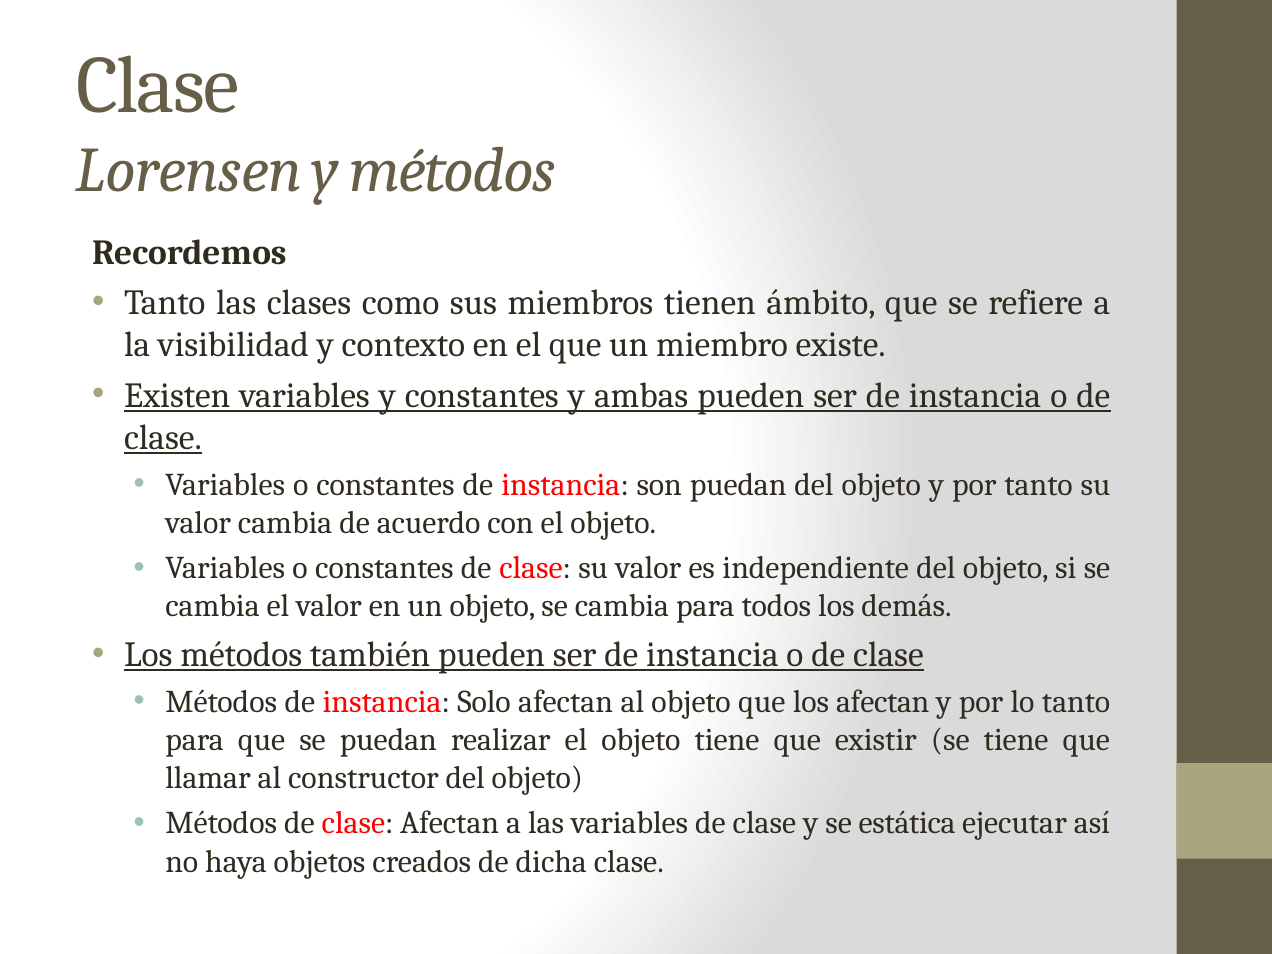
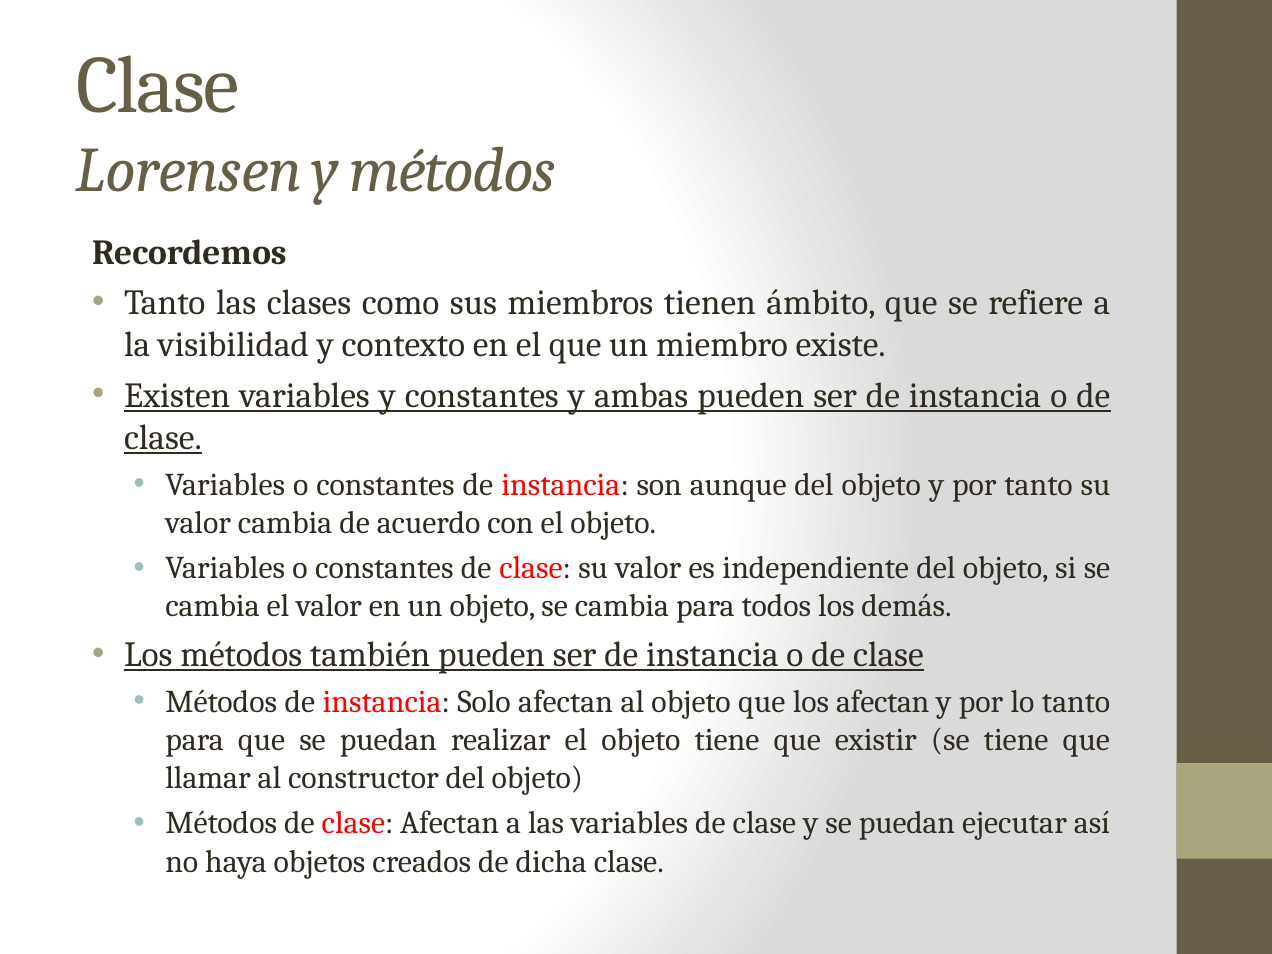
son puedan: puedan -> aunque (738, 485)
y se estática: estática -> puedan (907, 823)
